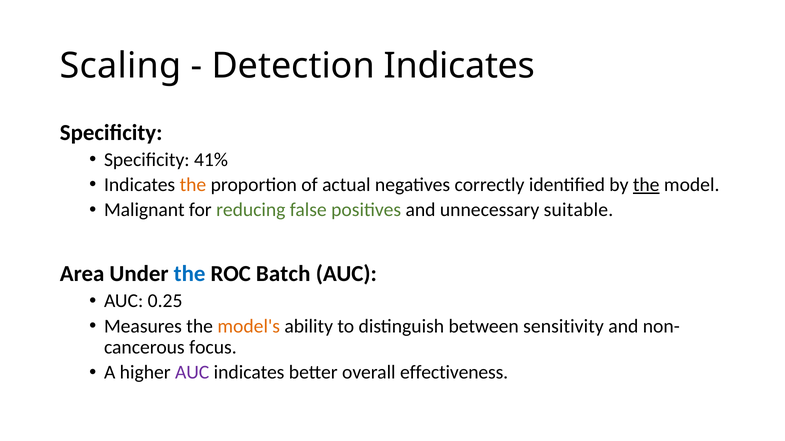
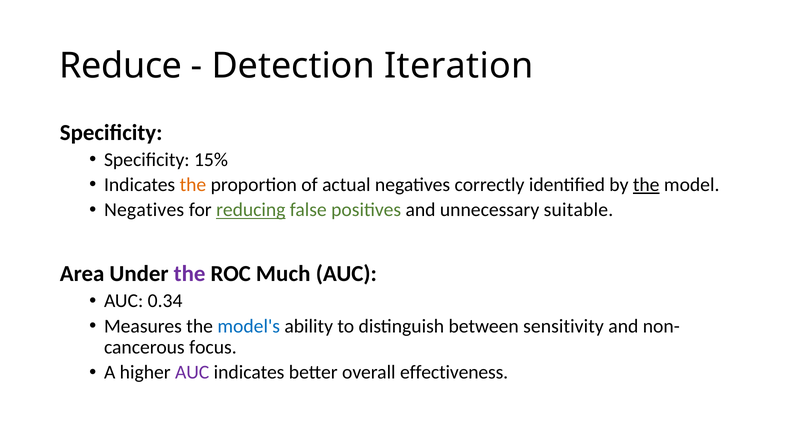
Scaling: Scaling -> Reduce (121, 66)
Detection Indicates: Indicates -> Iteration (459, 66)
41%: 41% -> 15% (211, 160)
Malignant: Malignant -> Negatives (144, 210)
reducing underline: none -> present (251, 210)
the colour: blue -> purple (190, 274)
Batch: Batch -> Much (283, 274)
0.25: 0.25 -> 0.34 (165, 301)
model's colour: orange -> blue (249, 327)
